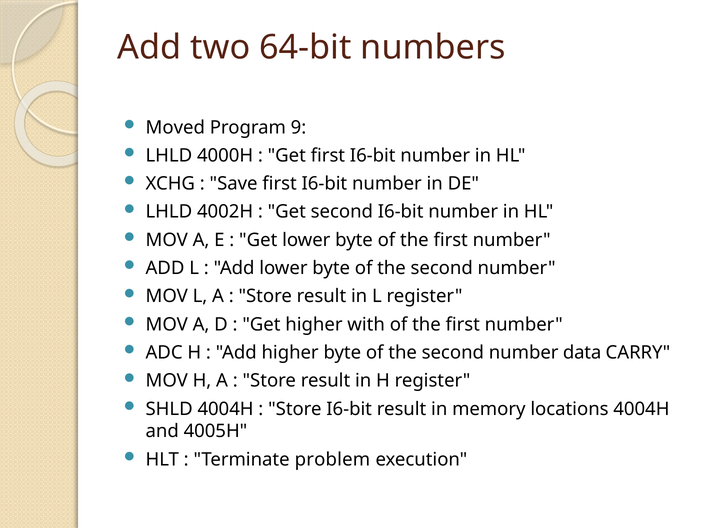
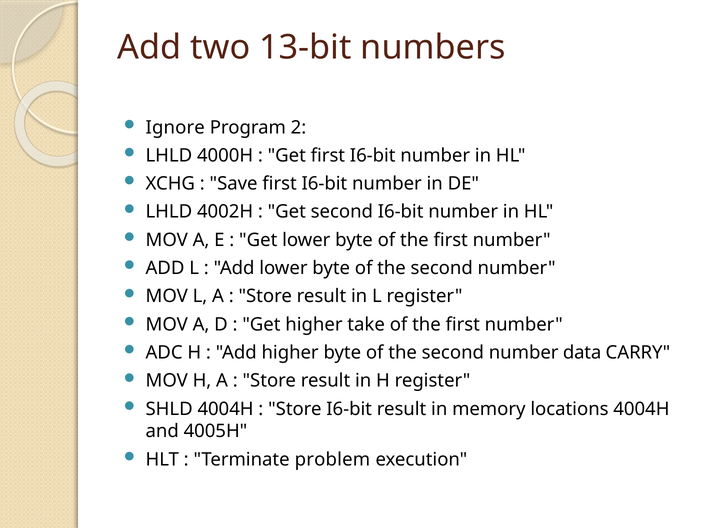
64-bit: 64-bit -> 13-bit (305, 48)
Moved: Moved -> Ignore (175, 127)
9: 9 -> 2 (299, 127)
with: with -> take (366, 325)
